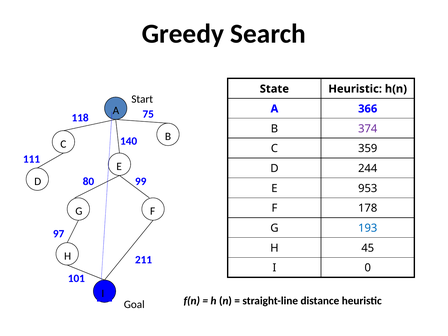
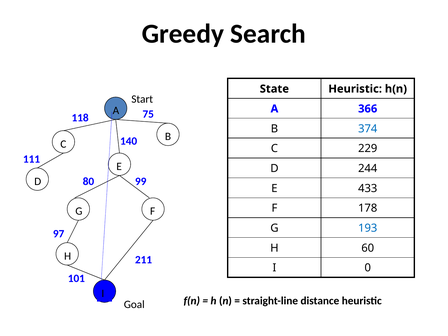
374 colour: purple -> blue (368, 129)
359: 359 -> 229 (368, 149)
953: 953 -> 433 (368, 188)
45: 45 -> 60 (368, 248)
